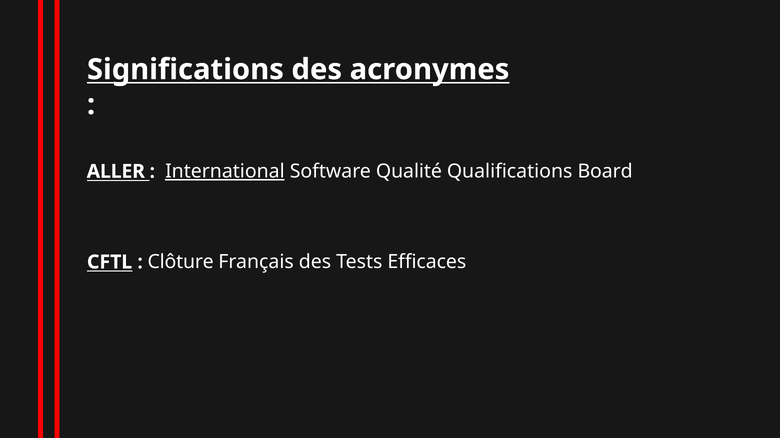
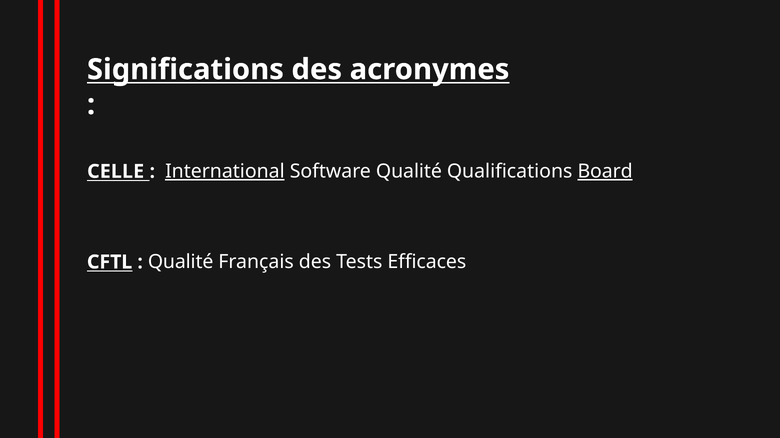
ALLER: ALLER -> CELLE (116, 172)
Board underline: none -> present (605, 172)
Clôture: Clôture -> Qualité (181, 262)
